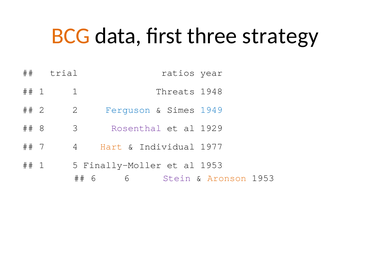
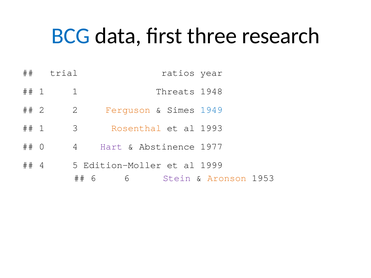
BCG colour: orange -> blue (71, 36)
strategy: strategy -> research (281, 36)
Ferguson colour: blue -> orange (128, 110)
8: 8 -> 1 (42, 128)
Rosenthal colour: purple -> orange (136, 128)
1929: 1929 -> 1993 (211, 128)
7: 7 -> 0 (42, 147)
Hart colour: orange -> purple (111, 147)
Individual: Individual -> Abstinence (167, 147)
1: 1 -> 4 (42, 165)
Finally-Moller: Finally-Moller -> Edition-Moller (122, 165)
al 1953: 1953 -> 1999 (211, 165)
